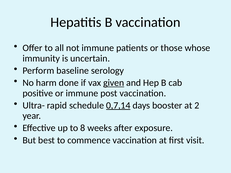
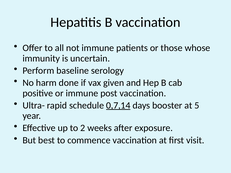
given underline: present -> none (114, 83)
2: 2 -> 5 (197, 106)
8: 8 -> 2 (83, 128)
